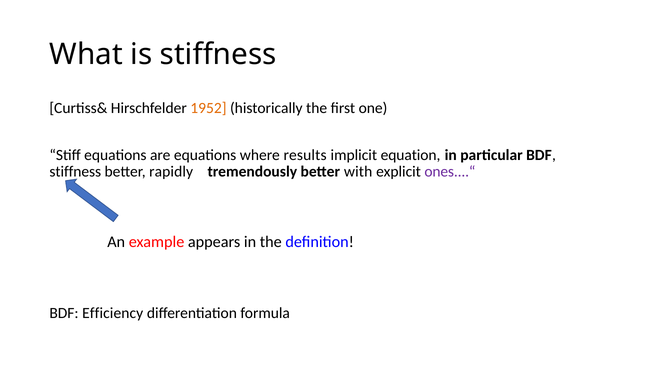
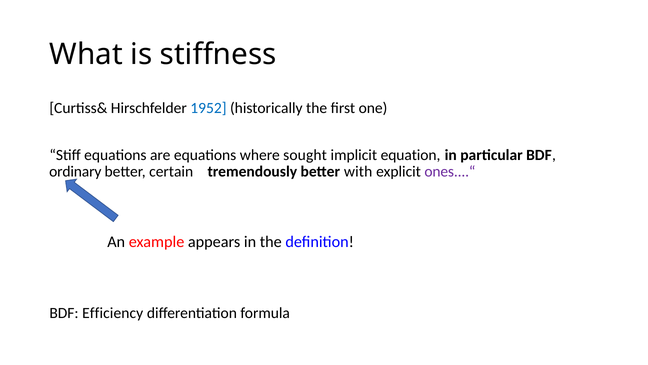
1952 colour: orange -> blue (208, 108)
results: results -> sought (305, 155)
stiffness: stiffness -> ordinary (75, 172)
rapidly: rapidly -> certain (171, 172)
